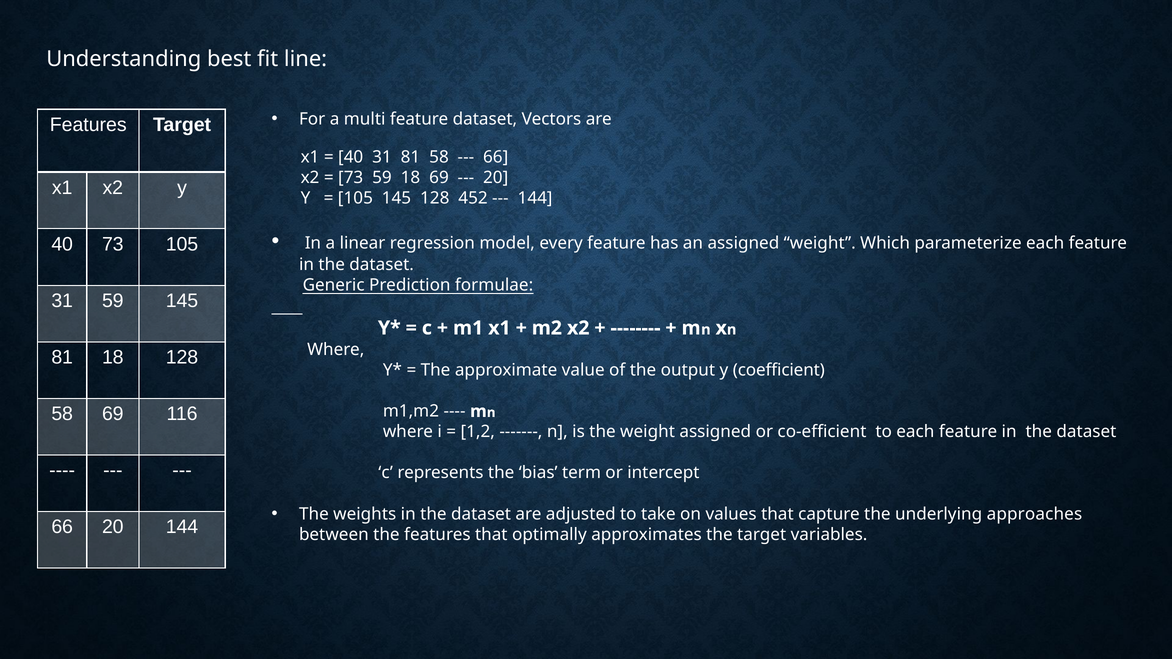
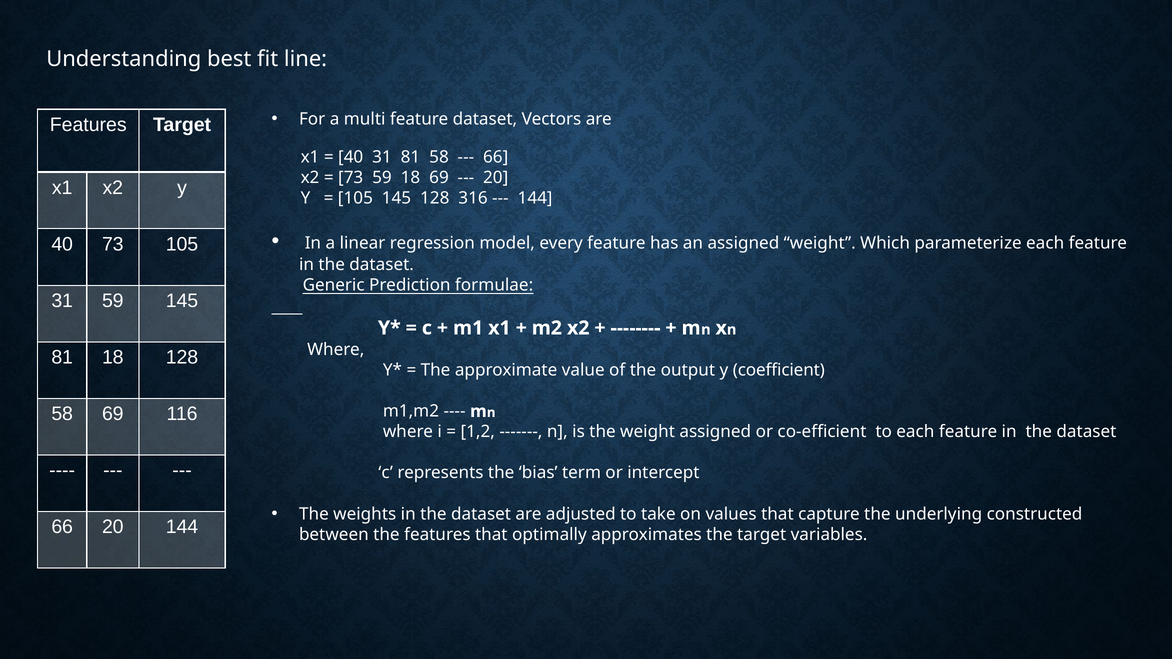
452: 452 -> 316 (473, 198)
approaches: approaches -> constructed (1035, 514)
